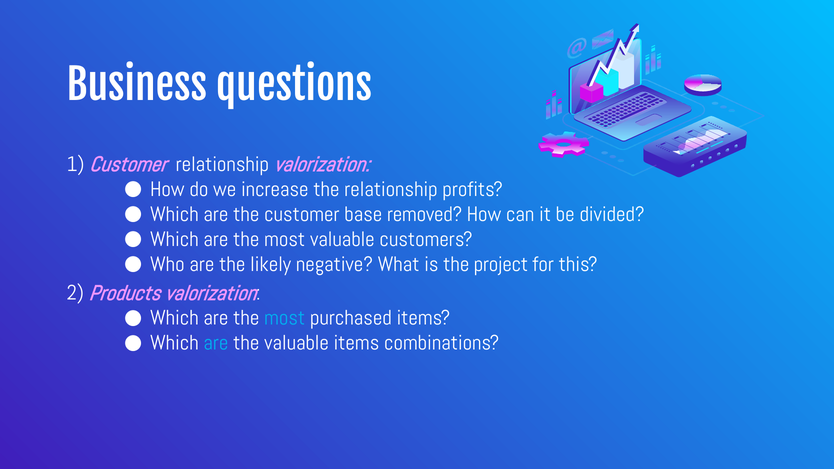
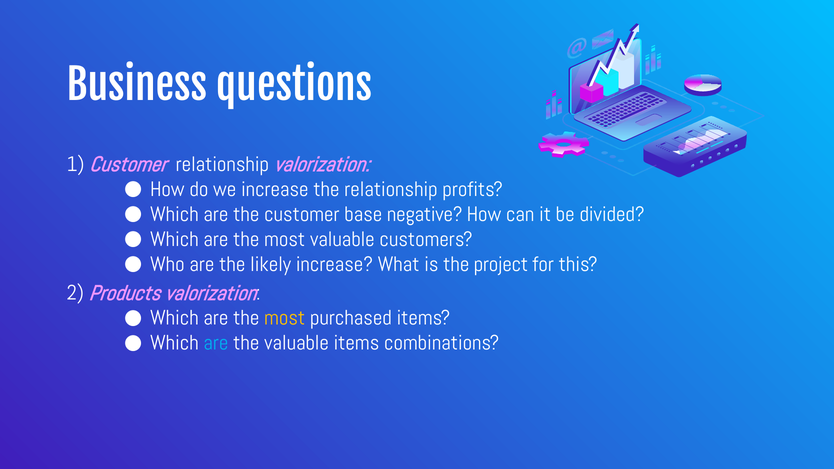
removed: removed -> negative (425, 214)
likely negative: negative -> increase (334, 264)
most colour: light blue -> yellow (285, 318)
